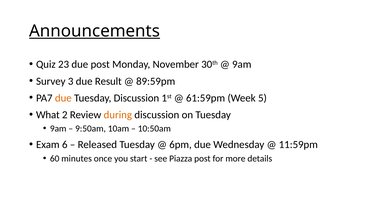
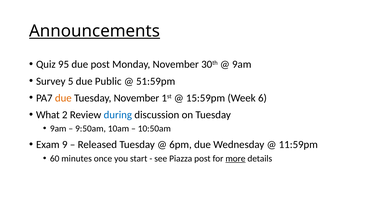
23: 23 -> 95 (64, 64)
3: 3 -> 5 (71, 81)
Result: Result -> Public (108, 81)
89:59pm: 89:59pm -> 51:59pm (156, 81)
Tuesday Discussion: Discussion -> November (136, 98)
61:59pm: 61:59pm -> 15:59pm (206, 98)
5: 5 -> 6 (262, 98)
during colour: orange -> blue (118, 115)
6: 6 -> 9 (65, 145)
more underline: none -> present (235, 159)
